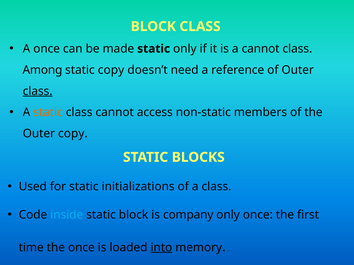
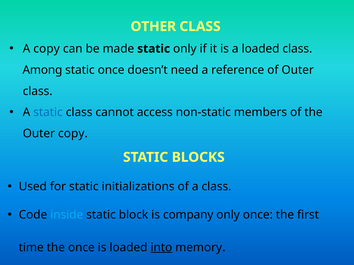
BLOCK: BLOCK -> OTHER (153, 27)
A once: once -> copy (47, 49)
a cannot: cannot -> loaded (261, 49)
static copy: copy -> once (111, 70)
class underline: present -> none (38, 91)
static colour: orange -> blue (48, 113)
